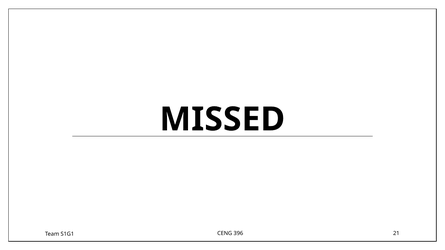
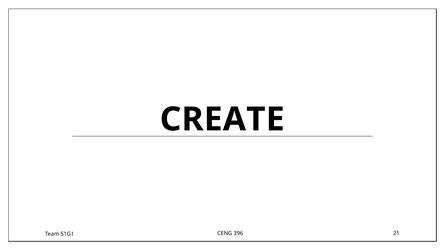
MISSED: MISSED -> CREATE (222, 120)
